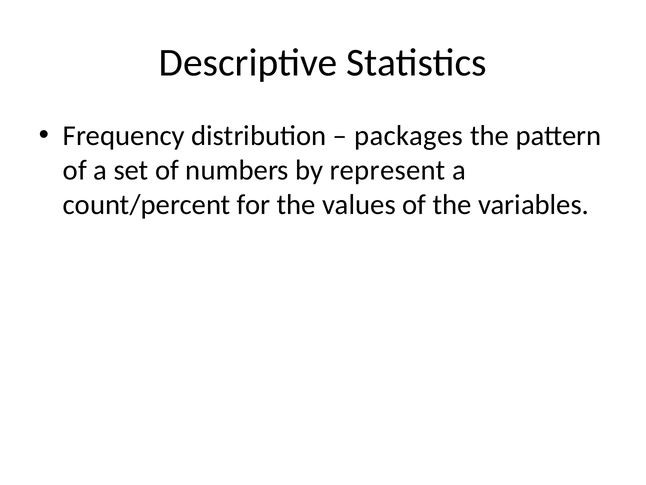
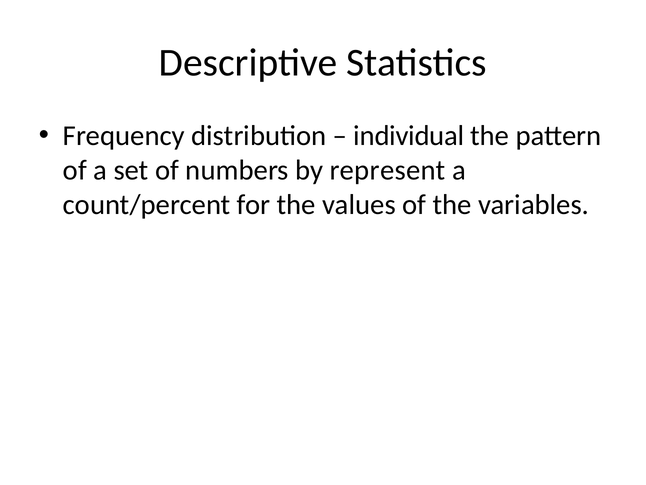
packages: packages -> individual (409, 136)
